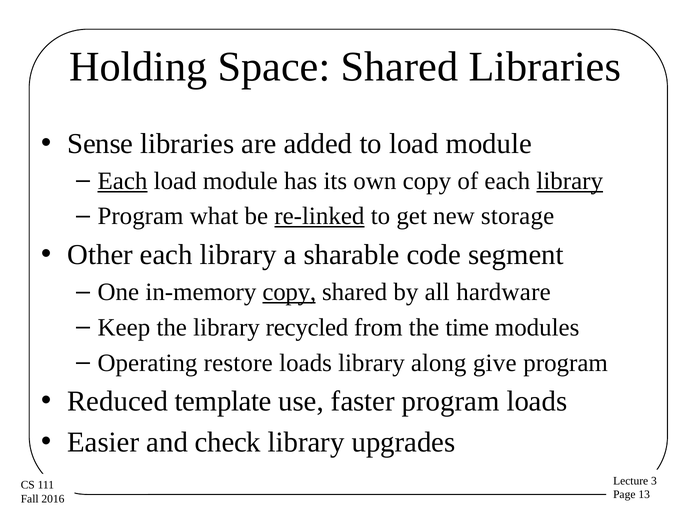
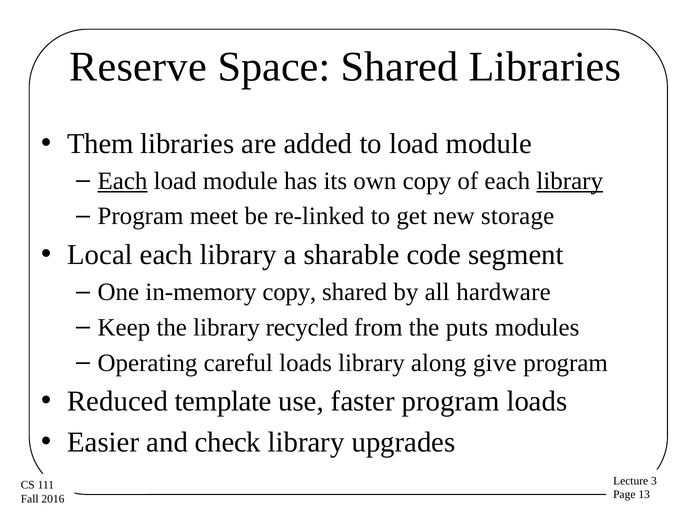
Holding: Holding -> Reserve (138, 67)
Sense: Sense -> Them (100, 144)
what: what -> meet (214, 216)
re-linked underline: present -> none (319, 216)
Other: Other -> Local (100, 255)
copy underline: present -> none (289, 292)
time: time -> puts (467, 328)
restore: restore -> careful (238, 363)
